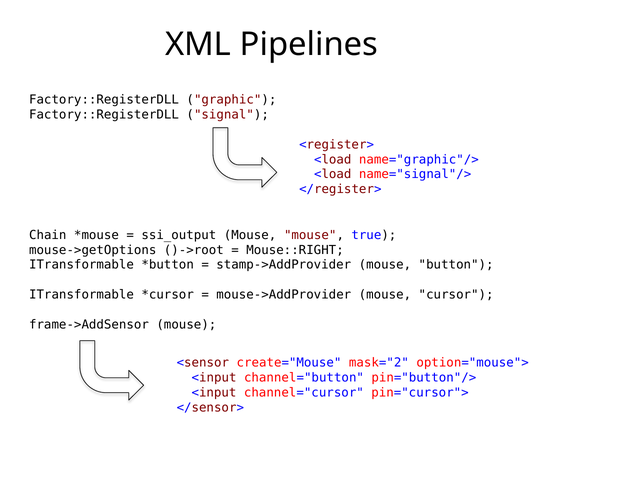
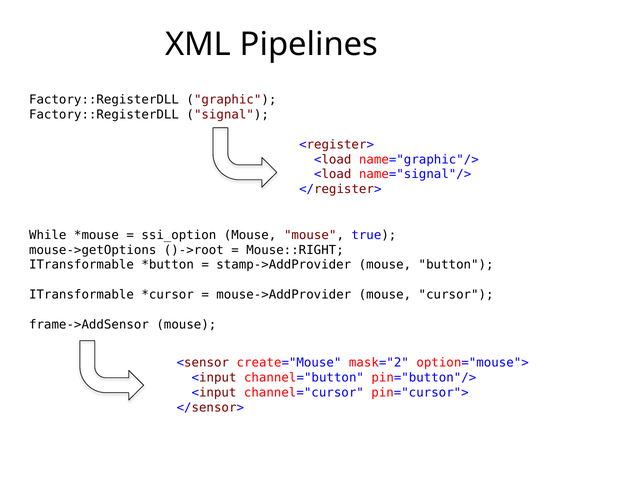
Chain: Chain -> While (48, 235)
ssi_output: ssi_output -> ssi_option (179, 235)
